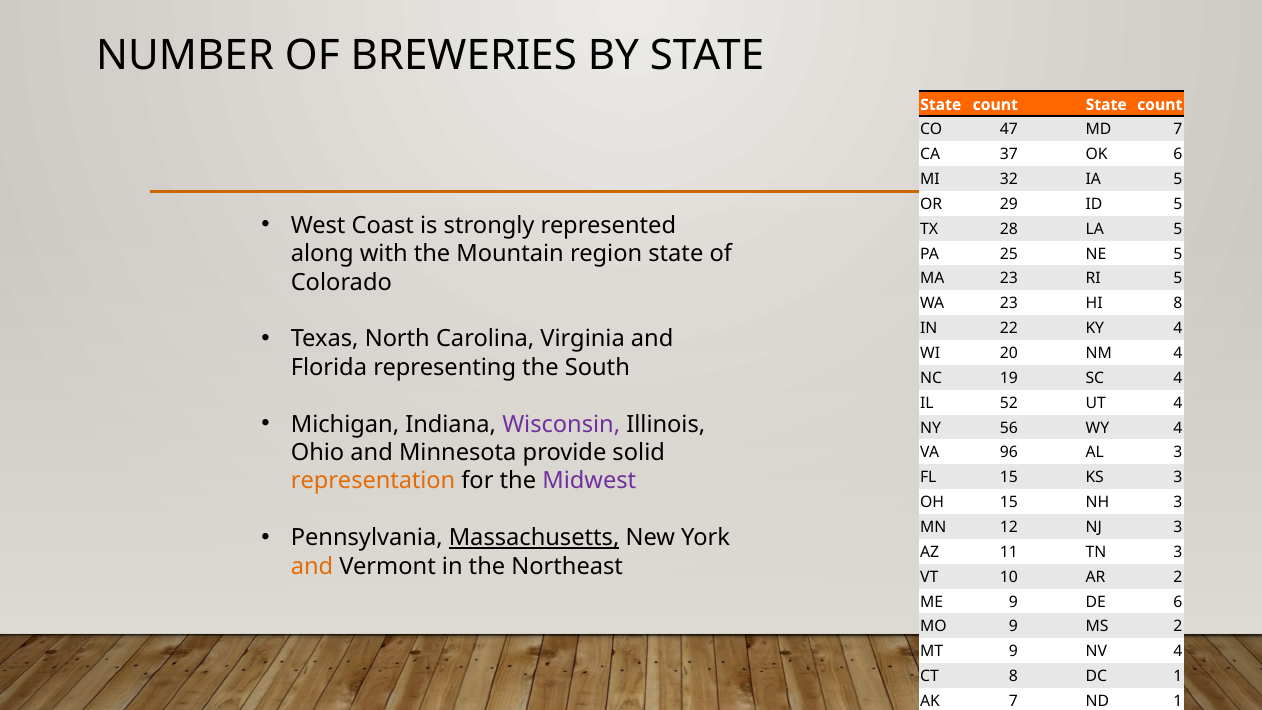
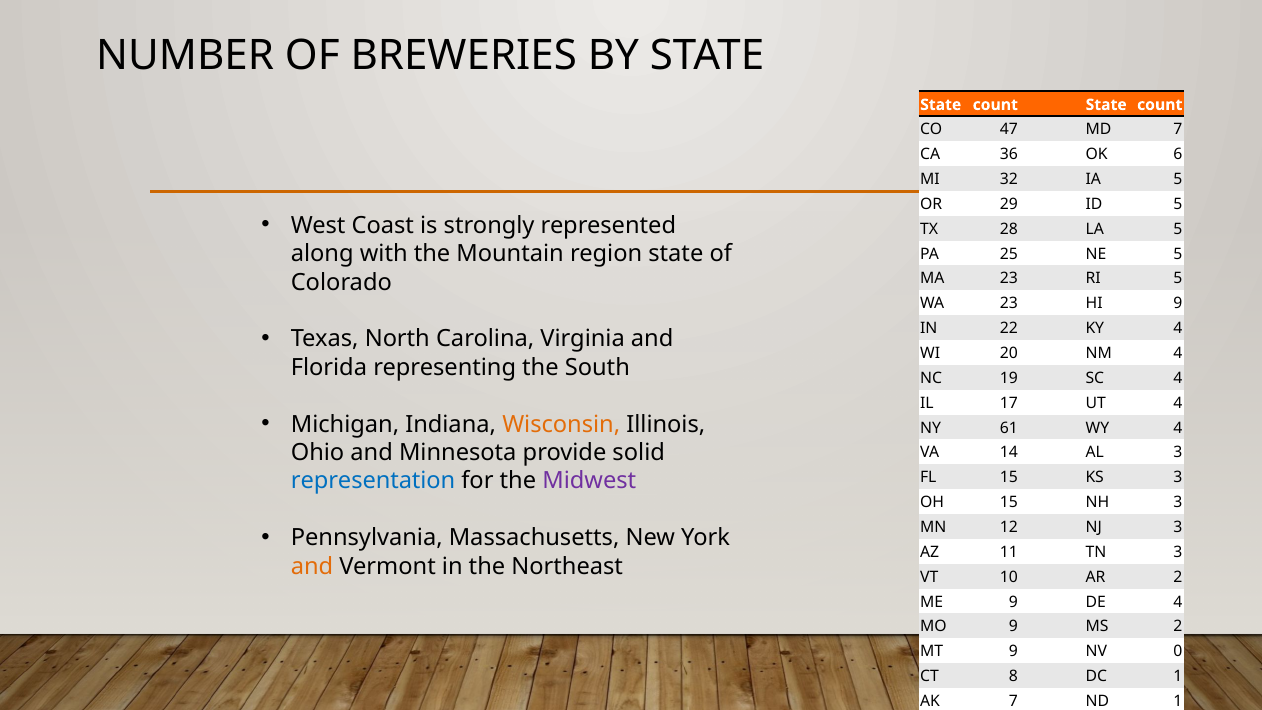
37: 37 -> 36 (1009, 154)
HI 8: 8 -> 9 (1178, 304)
52: 52 -> 17 (1009, 403)
Wisconsin colour: purple -> orange (561, 424)
56: 56 -> 61 (1009, 428)
96: 96 -> 14 (1009, 453)
representation colour: orange -> blue (373, 481)
Massachusetts underline: present -> none (534, 538)
DE 6: 6 -> 4 (1178, 602)
NV 4: 4 -> 0 (1178, 651)
